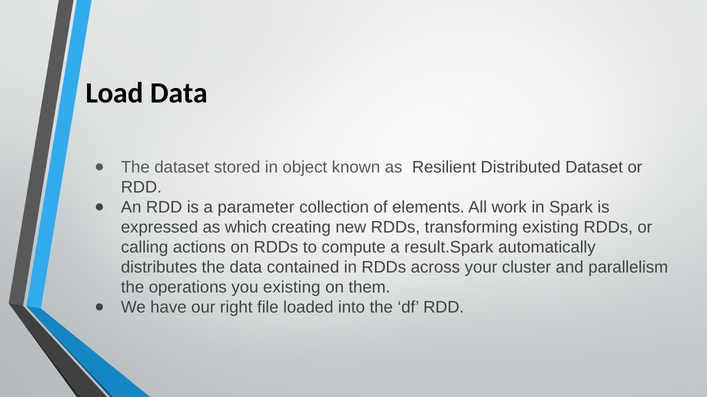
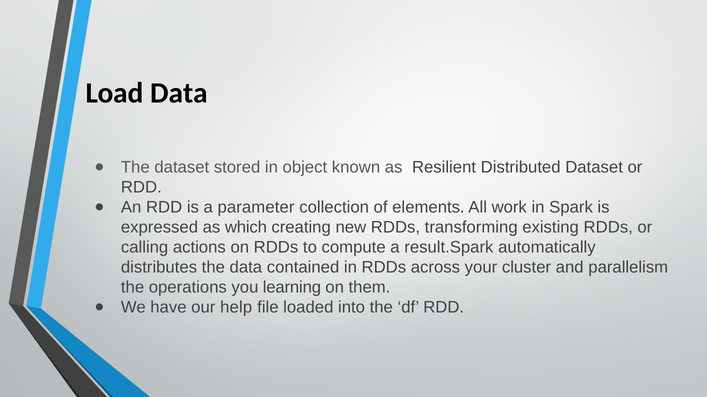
you existing: existing -> learning (292, 288)
right: right -> help (236, 308)
